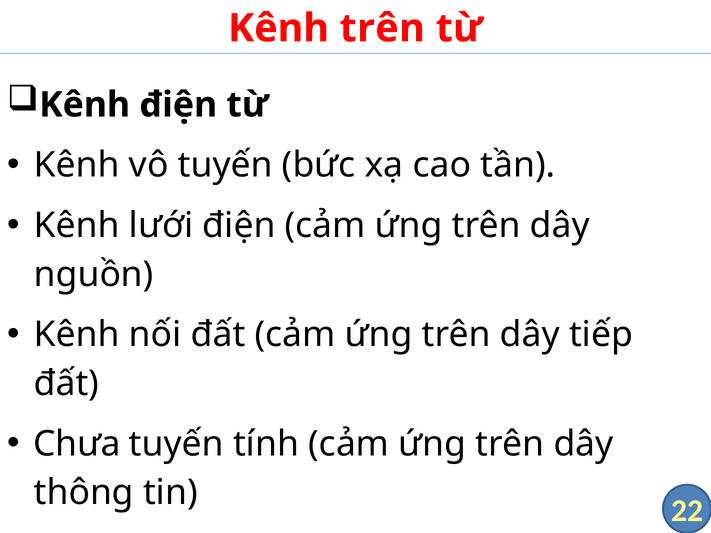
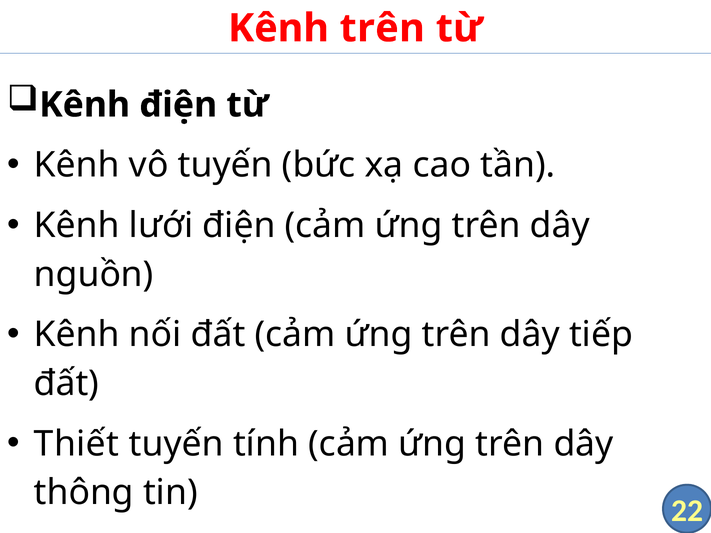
Chưa: Chưa -> Thiết (77, 444)
